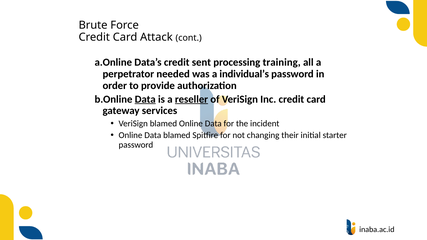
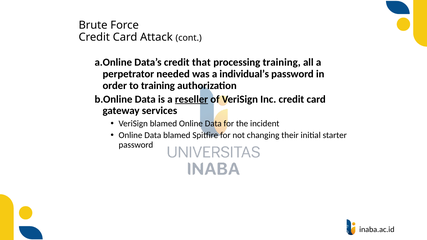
sent: sent -> that (201, 63)
to provide: provide -> training (158, 86)
Data underline: present -> none (145, 99)
